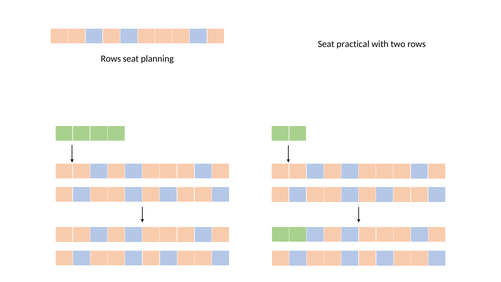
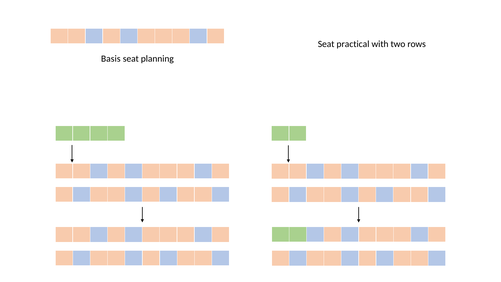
Rows: Rows -> Basis (111, 59)
